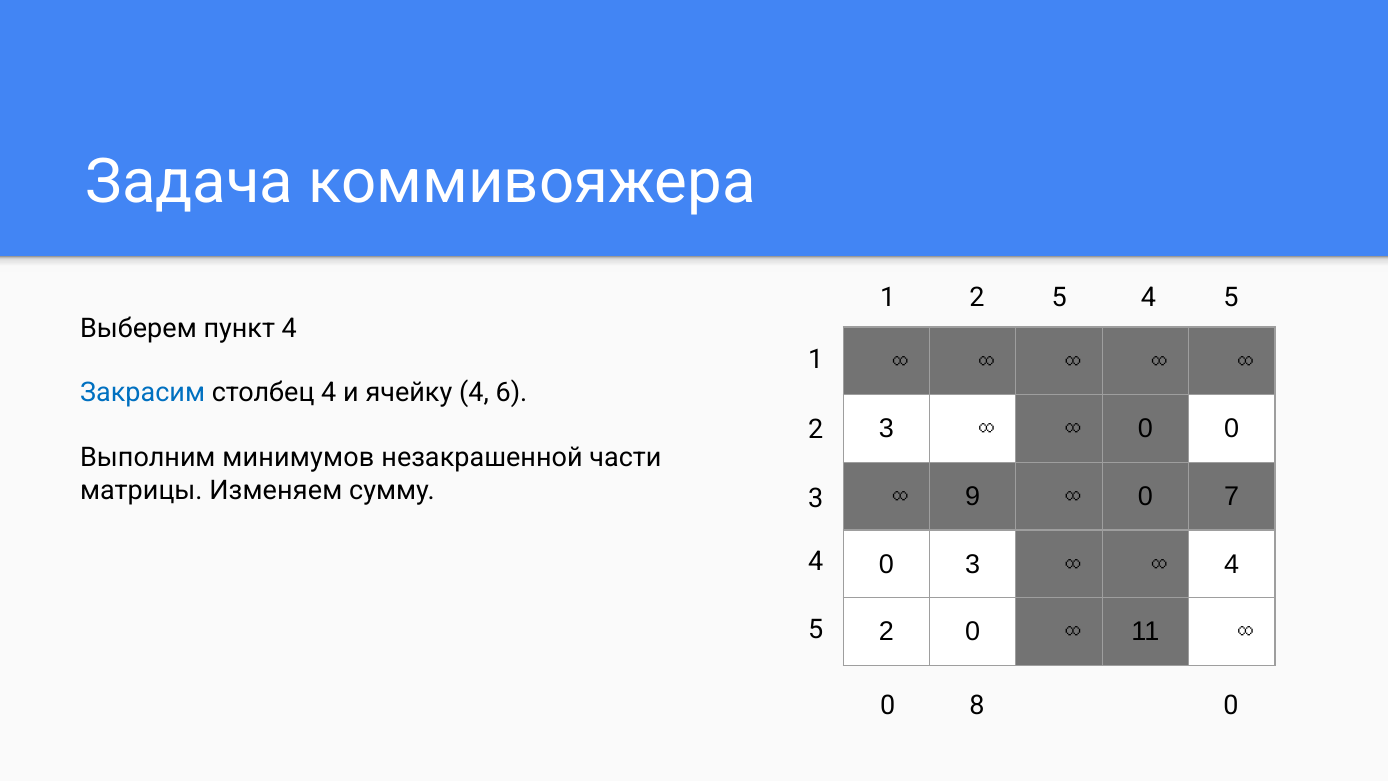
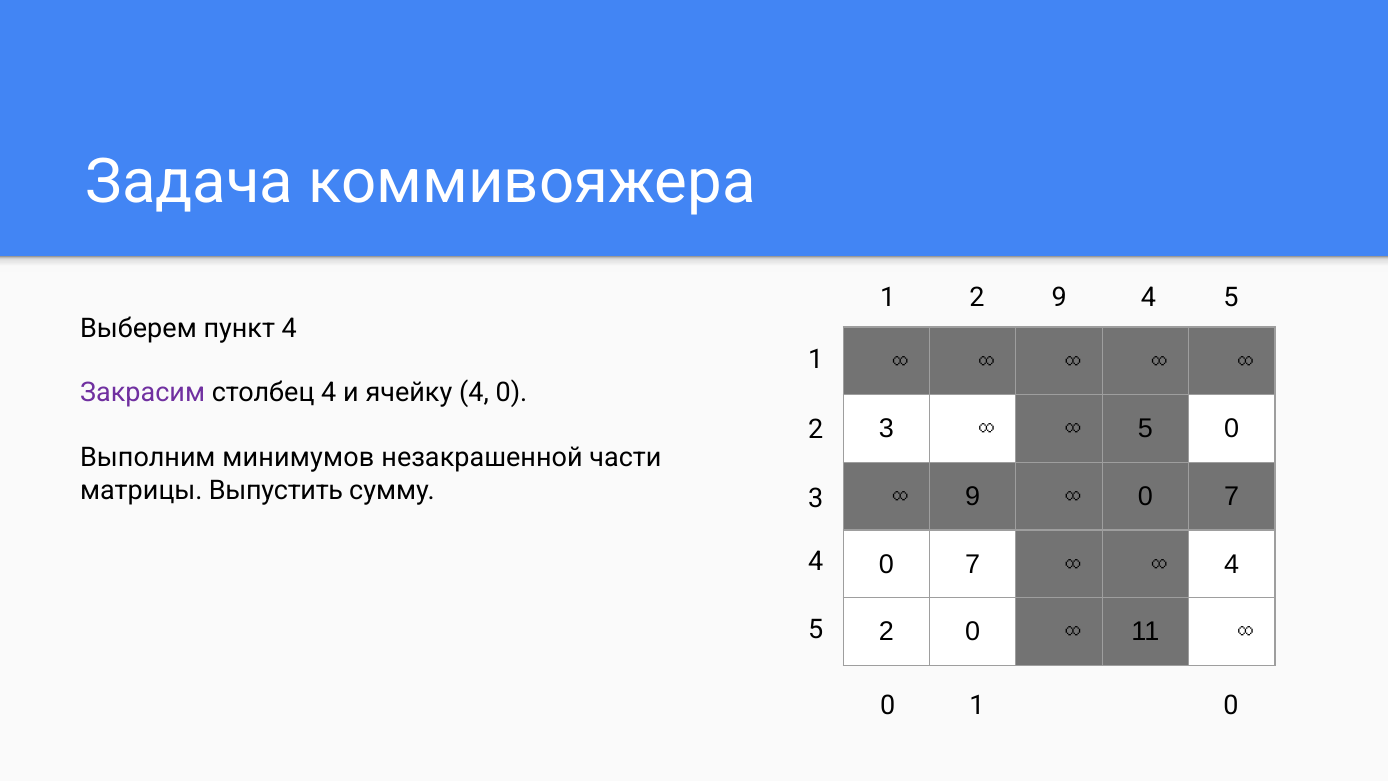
2 5: 5 -> 9 (1059, 298)
Закрасим colour: blue -> purple (143, 393)
4 6: 6 -> 0 (511, 393)
0: 0 -> 5 (1145, 429)
Изменяем: Изменяем -> Выпустить (276, 490)
3: 3 -> 7 (973, 564)
0 8: 8 -> 1 (977, 706)
